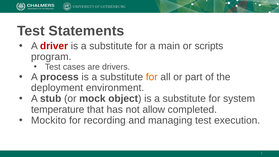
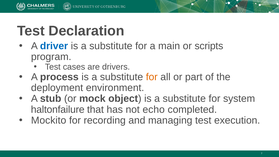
Statements: Statements -> Declaration (86, 31)
driver colour: red -> blue (54, 46)
temperature: temperature -> haltonfailure (58, 109)
allow: allow -> echo (154, 109)
